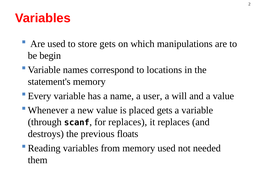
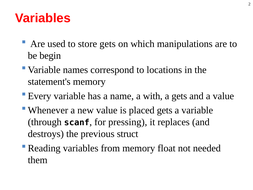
user: user -> with (153, 96)
a will: will -> gets (179, 96)
for replaces: replaces -> pressing (128, 122)
floats: floats -> struct (128, 134)
memory used: used -> float (167, 148)
